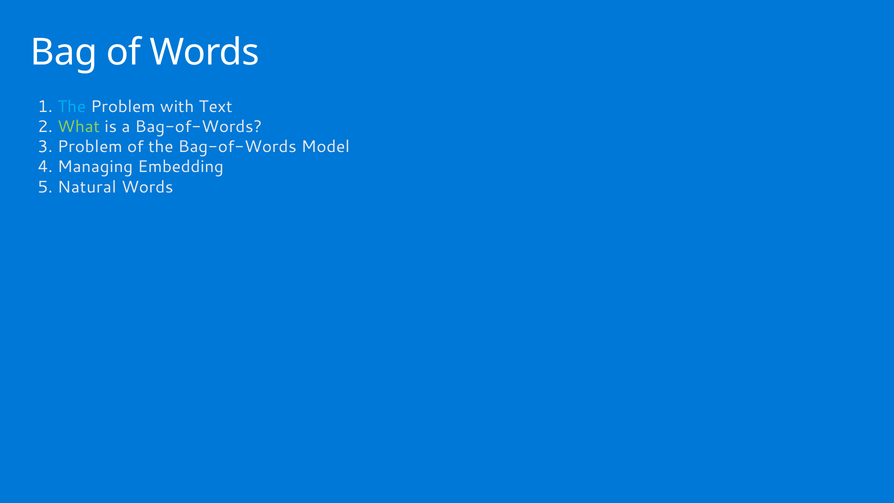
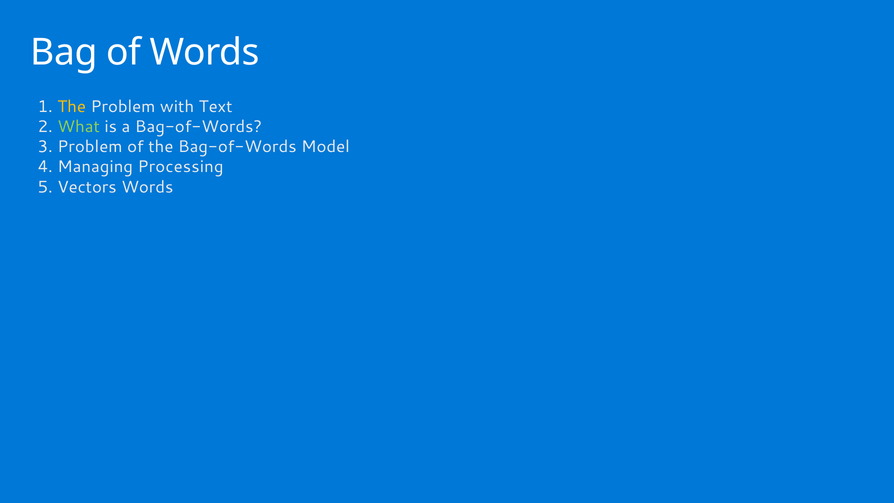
The colour: light blue -> yellow (72, 106)
Embedding: Embedding -> Processing (181, 167)
Natural: Natural -> Vectors (87, 187)
